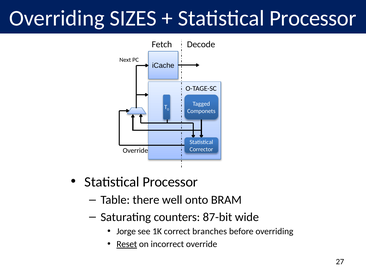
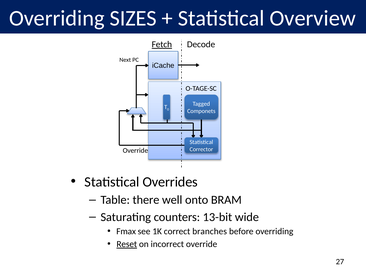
Processor: Processor -> Overview (313, 18)
Fetch underline: none -> present (162, 45)
Processor: Processor -> Overrides (170, 182)
87-bit: 87-bit -> 13-bit (217, 217)
Jorge: Jorge -> Fmax (126, 232)
